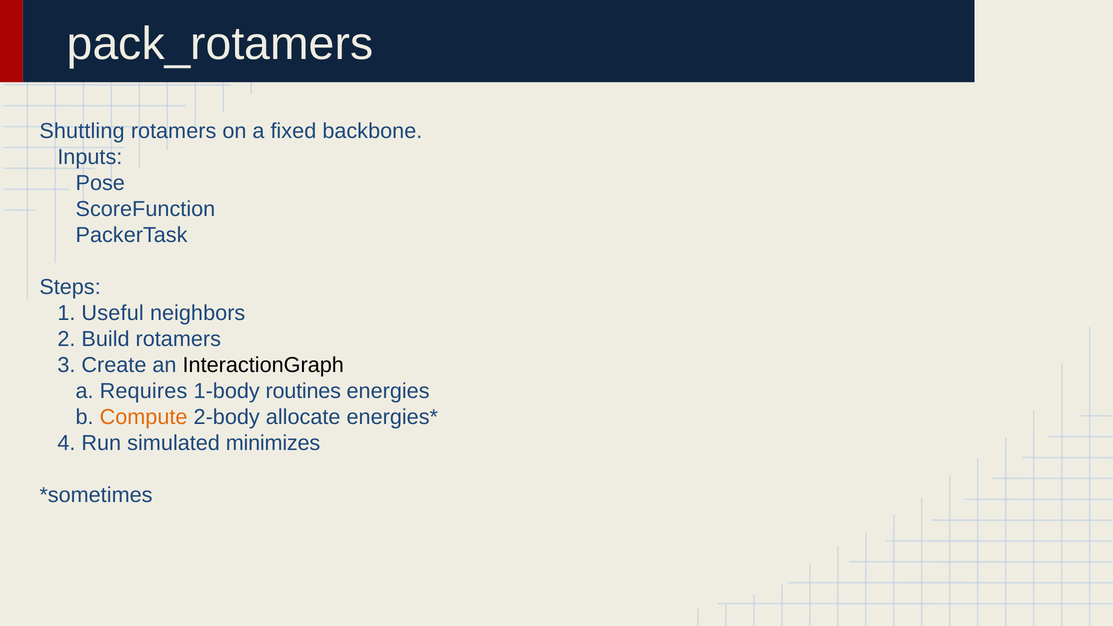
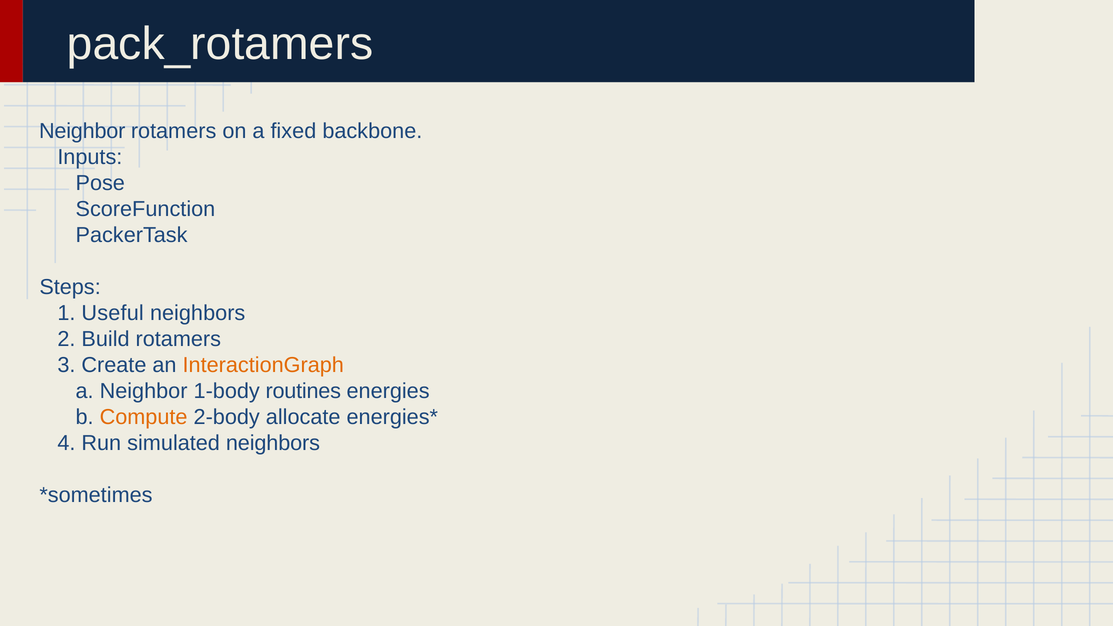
Shuttling: Shuttling -> Neighbor (82, 131)
InteractionGraph colour: black -> orange (263, 365)
a Requires: Requires -> Neighbor (144, 391)
simulated minimizes: minimizes -> neighbors (273, 443)
